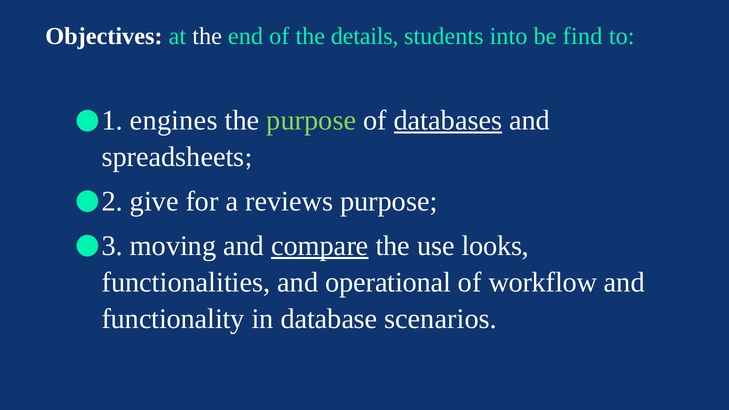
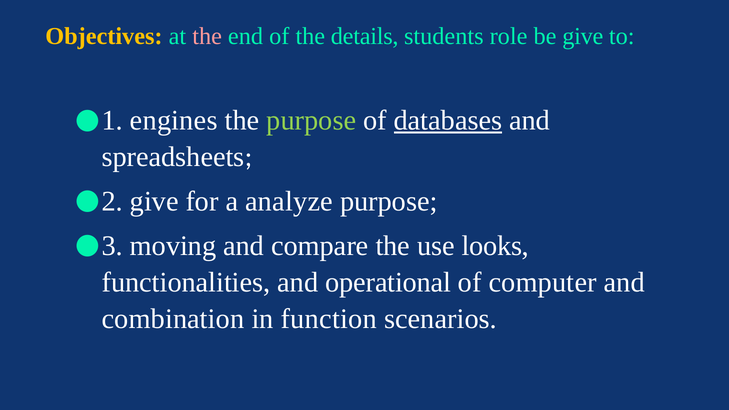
Objectives colour: white -> yellow (104, 36)
the colour: white -> pink (207, 36)
into: into -> role (509, 36)
be find: find -> give (583, 36)
reviews: reviews -> analyze (289, 201)
compare underline: present -> none (320, 246)
workflow: workflow -> computer (543, 282)
functionality: functionality -> combination (173, 319)
database: database -> function (329, 319)
